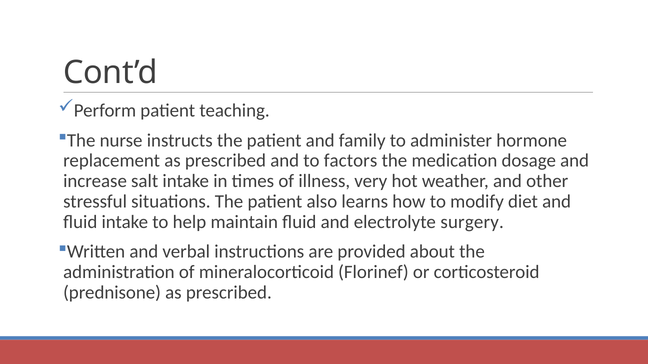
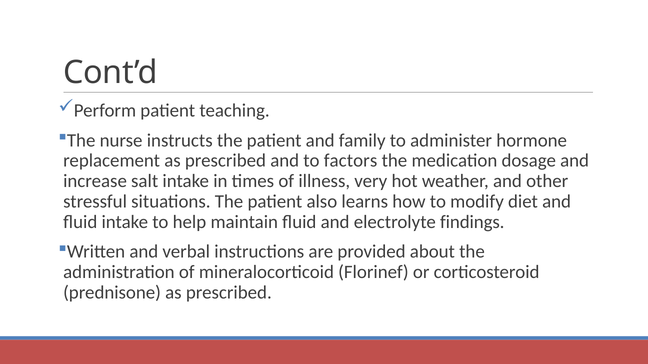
surgery: surgery -> findings (472, 222)
